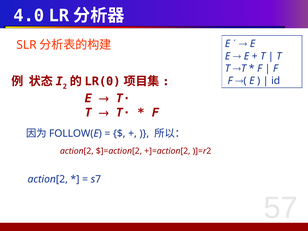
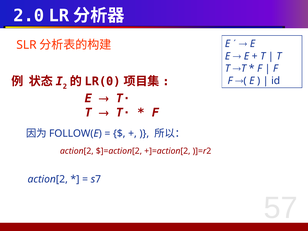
4.0: 4.0 -> 2.0 (29, 16)
